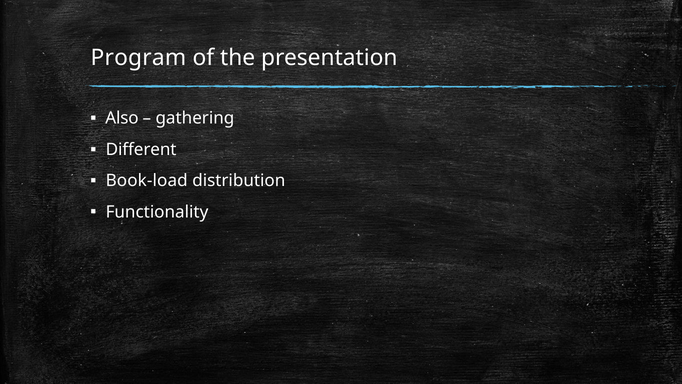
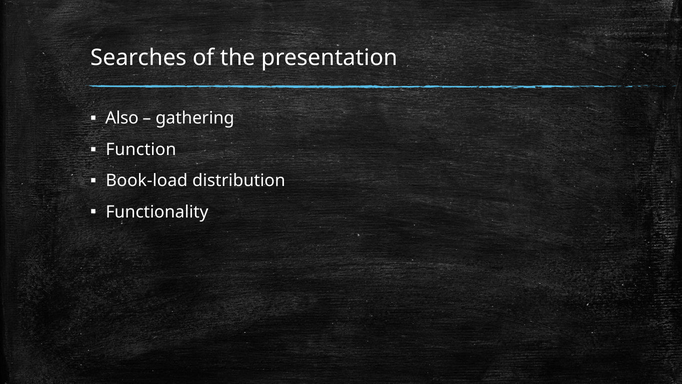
Program: Program -> Searches (138, 57)
Different: Different -> Function (141, 149)
